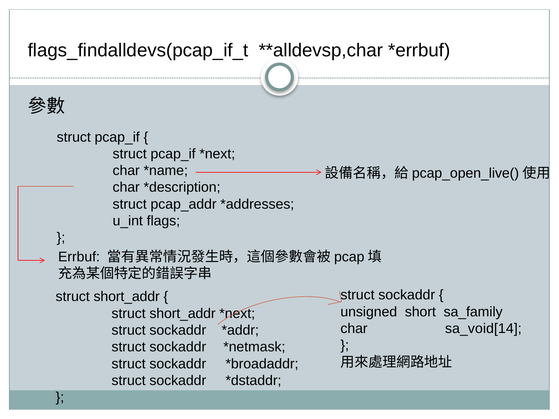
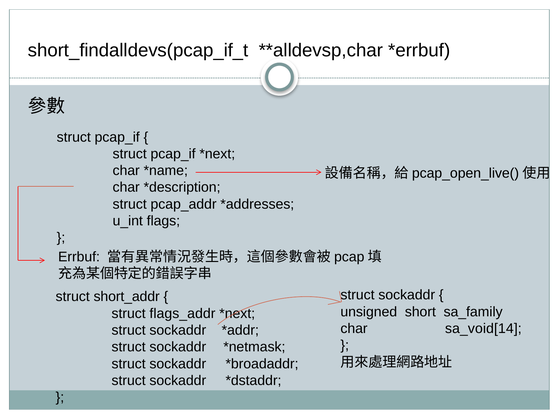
flags_findalldevs(pcap_if_t: flags_findalldevs(pcap_if_t -> short_findalldevs(pcap_if_t (138, 50)
short_addr: short_addr -> flags_addr (182, 314)
